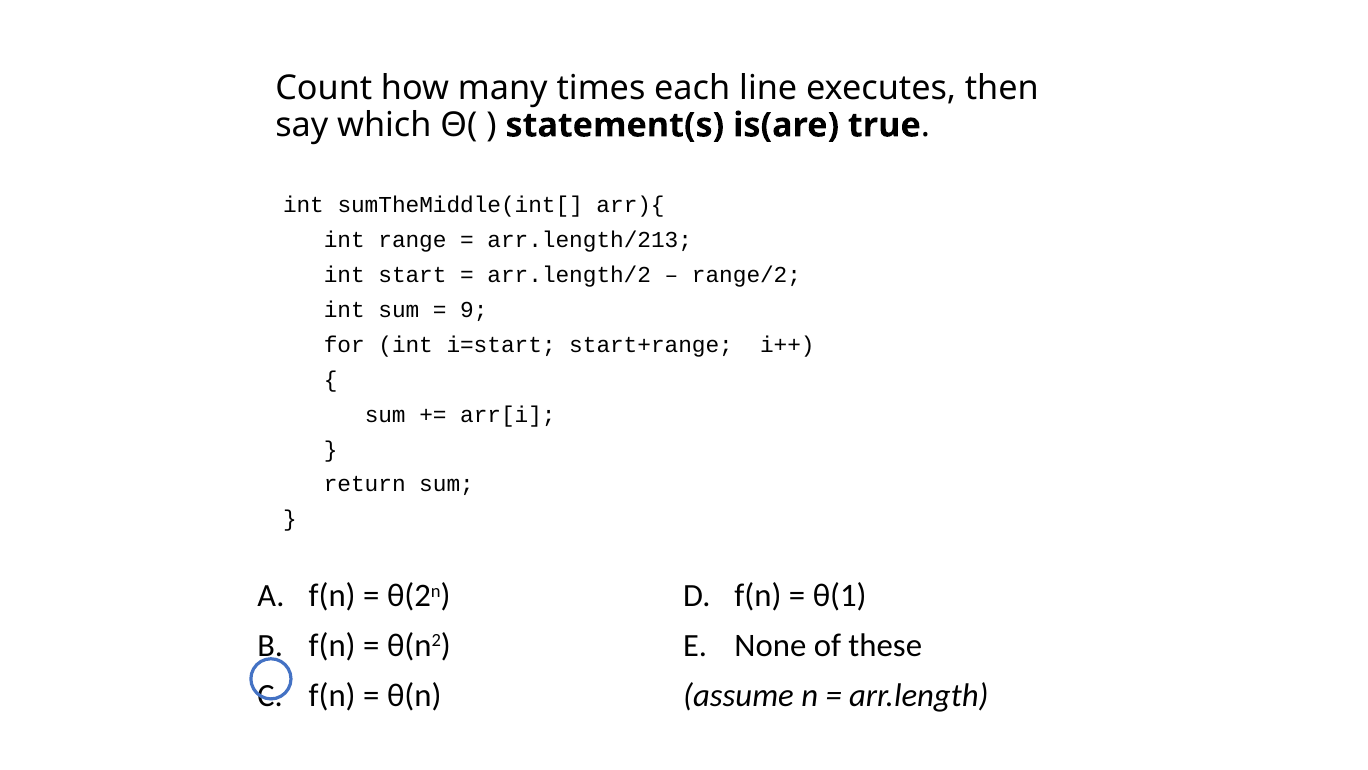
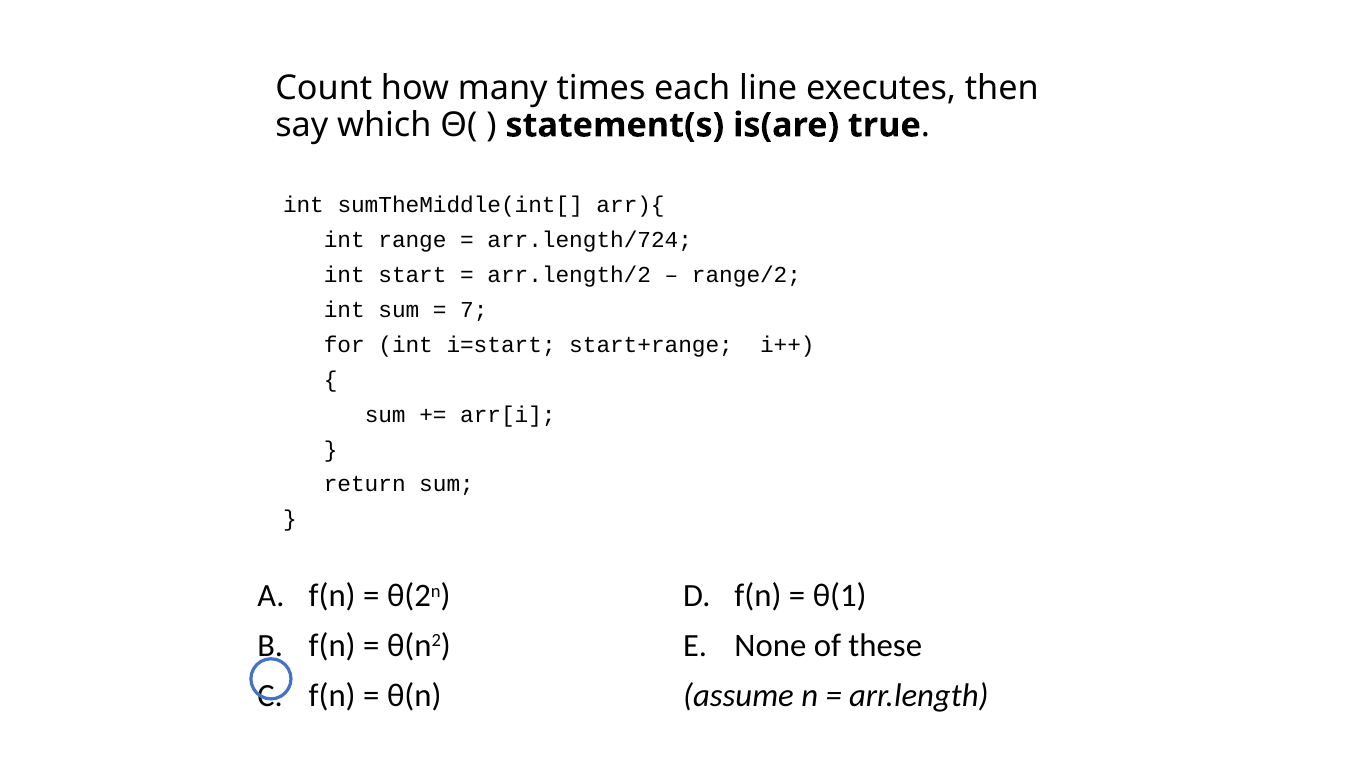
arr.length/213: arr.length/213 -> arr.length/724 (590, 240)
9: 9 -> 7 (474, 309)
